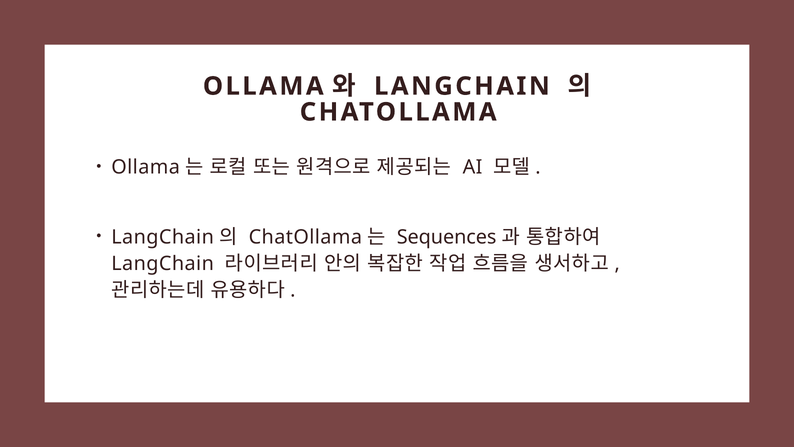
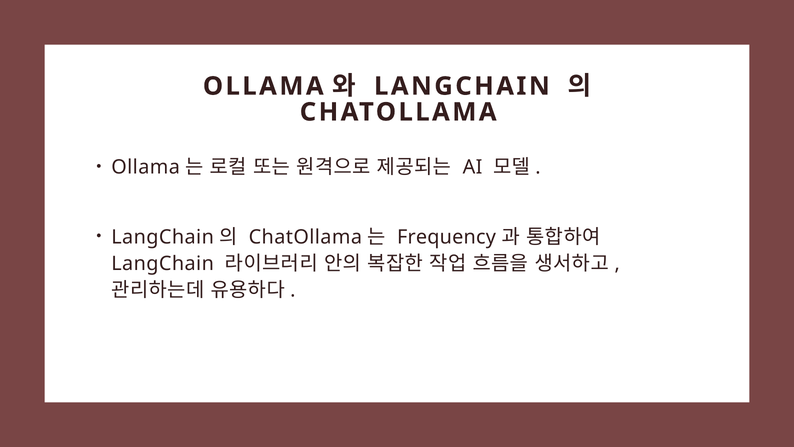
Sequences: Sequences -> Frequency (446, 237)
